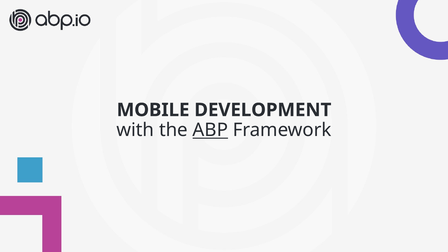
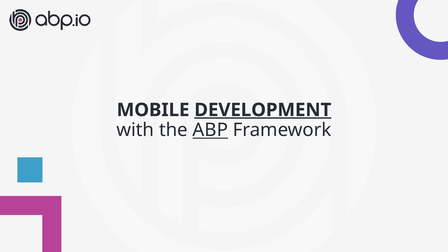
DEVELOPMENT underline: none -> present (263, 110)
